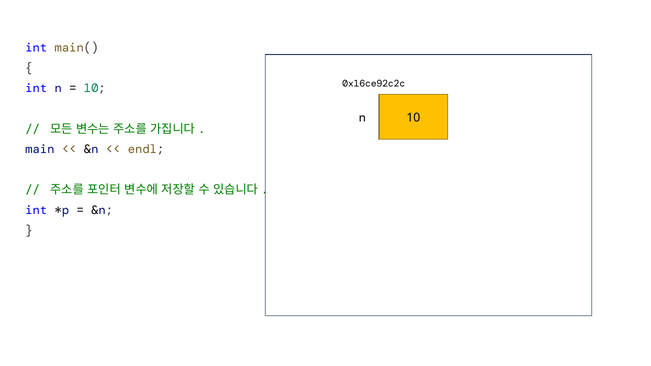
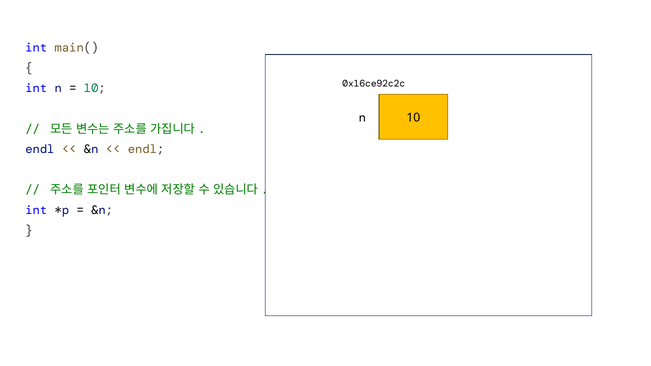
main: main -> endl (40, 149)
